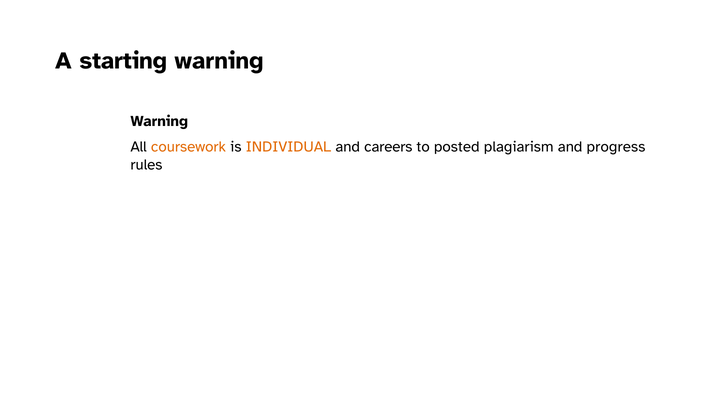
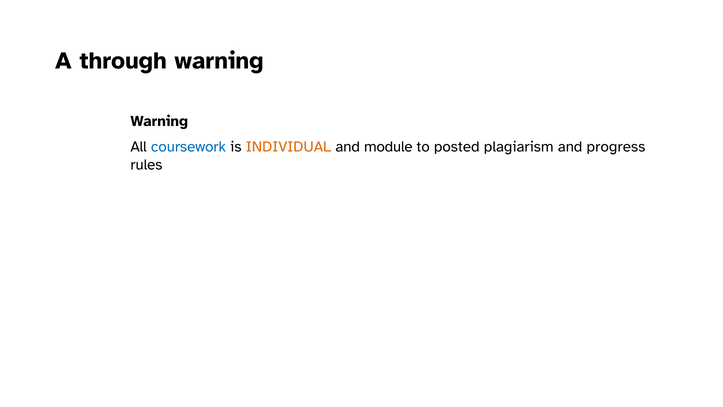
starting: starting -> through (123, 61)
coursework colour: orange -> blue (188, 147)
careers: careers -> module (388, 147)
